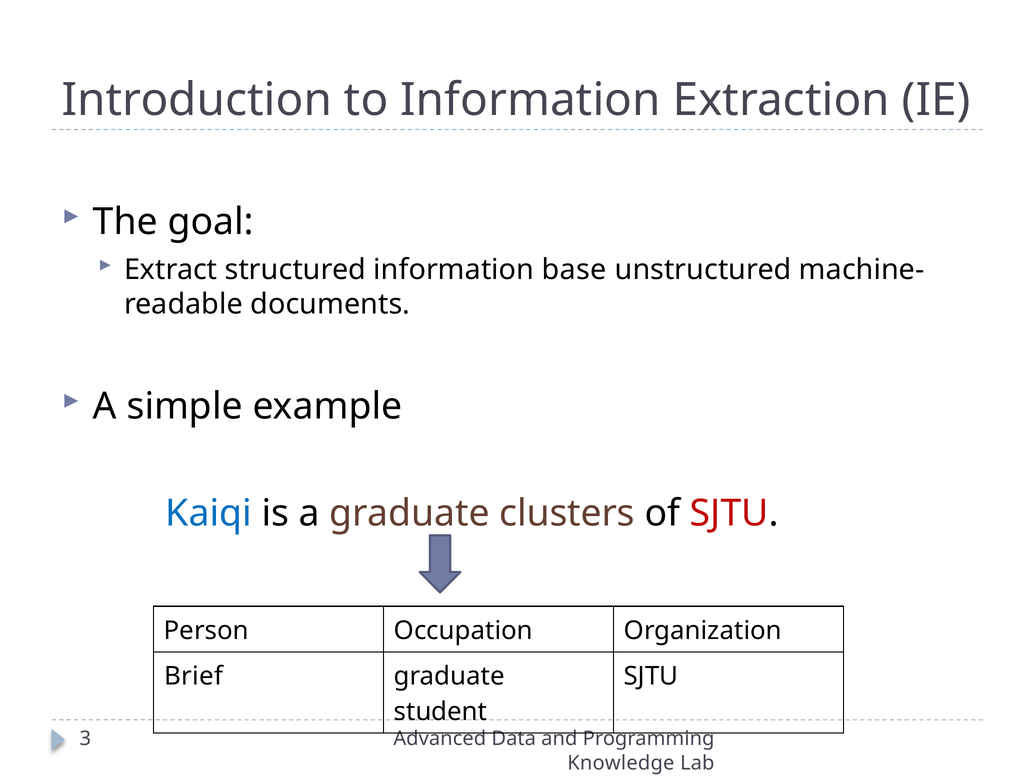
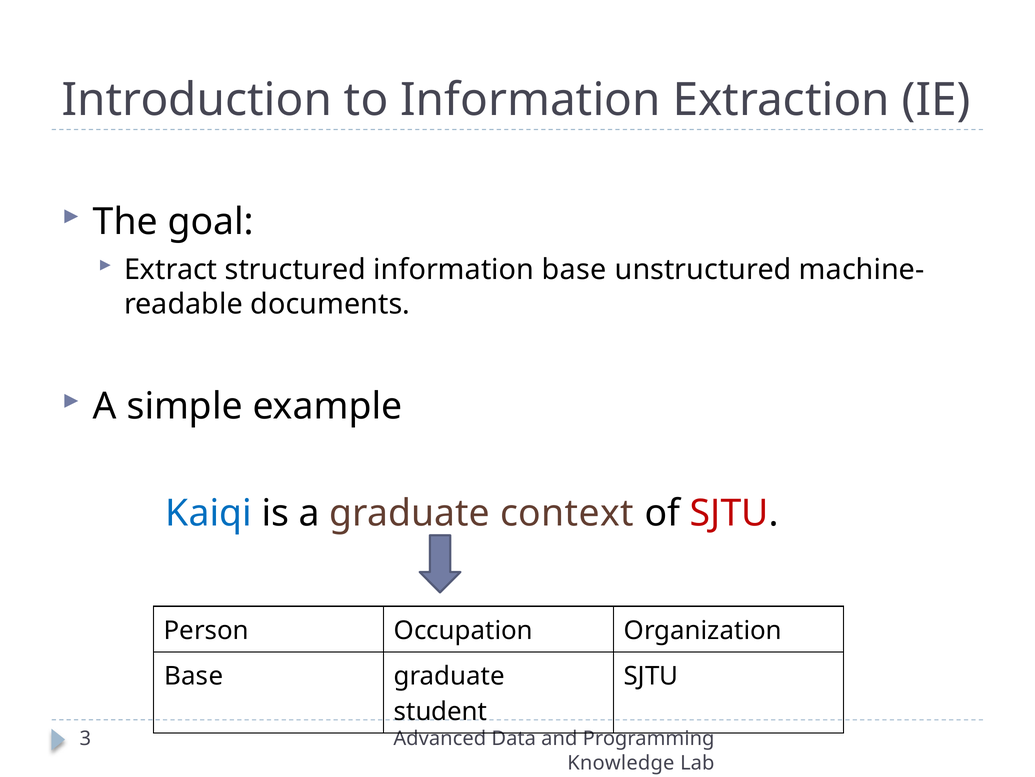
clusters: clusters -> context (567, 513)
Brief: Brief -> Base (194, 676)
